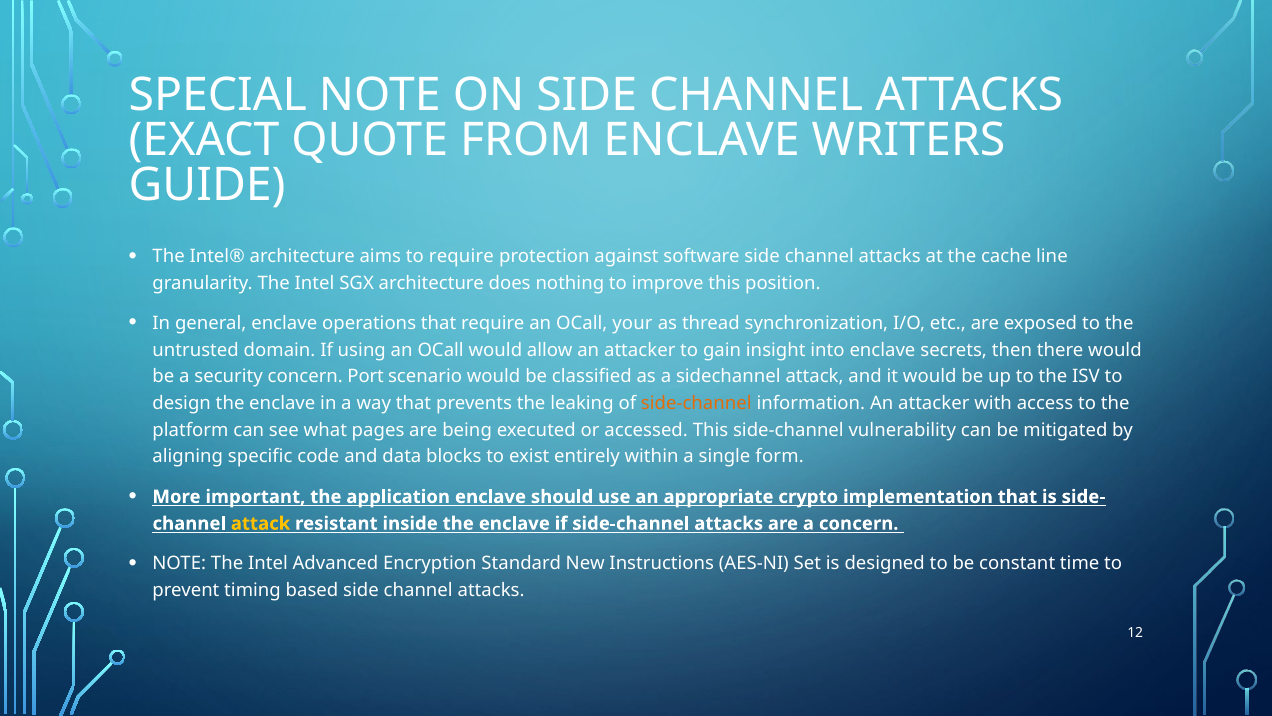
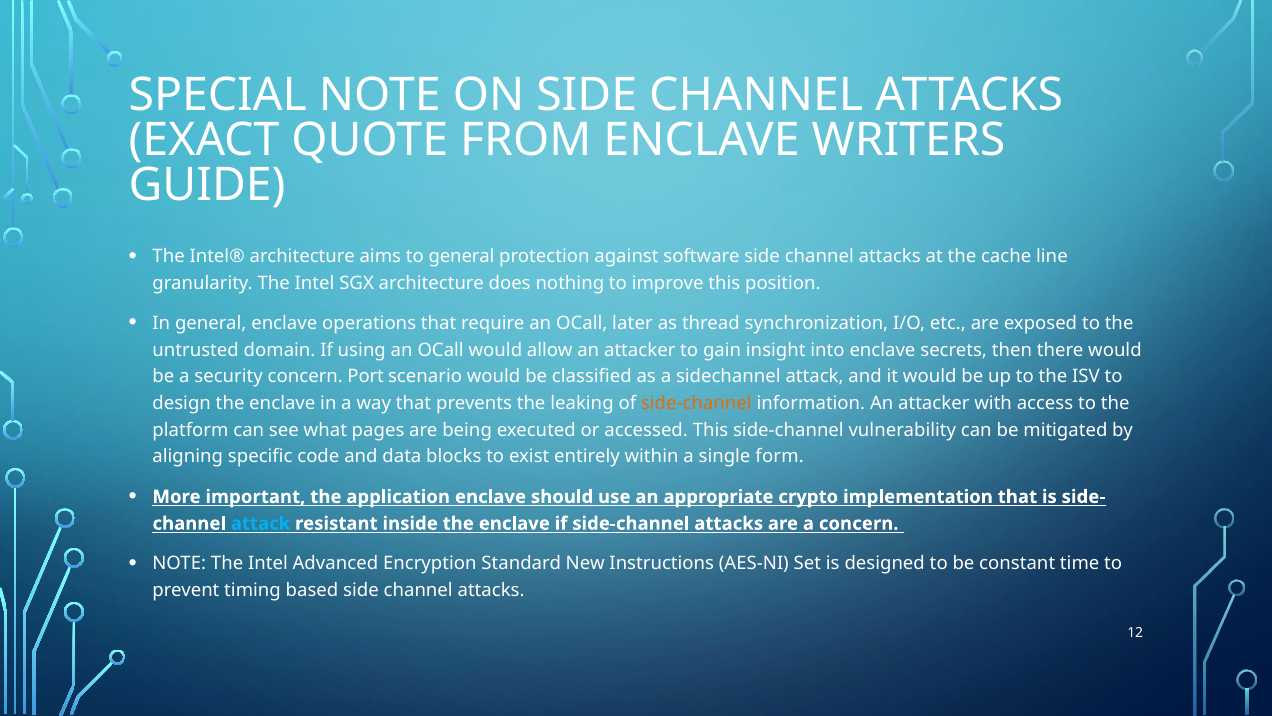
to require: require -> general (462, 256)
your: your -> later (632, 323)
attack colour: yellow -> light blue (261, 523)
